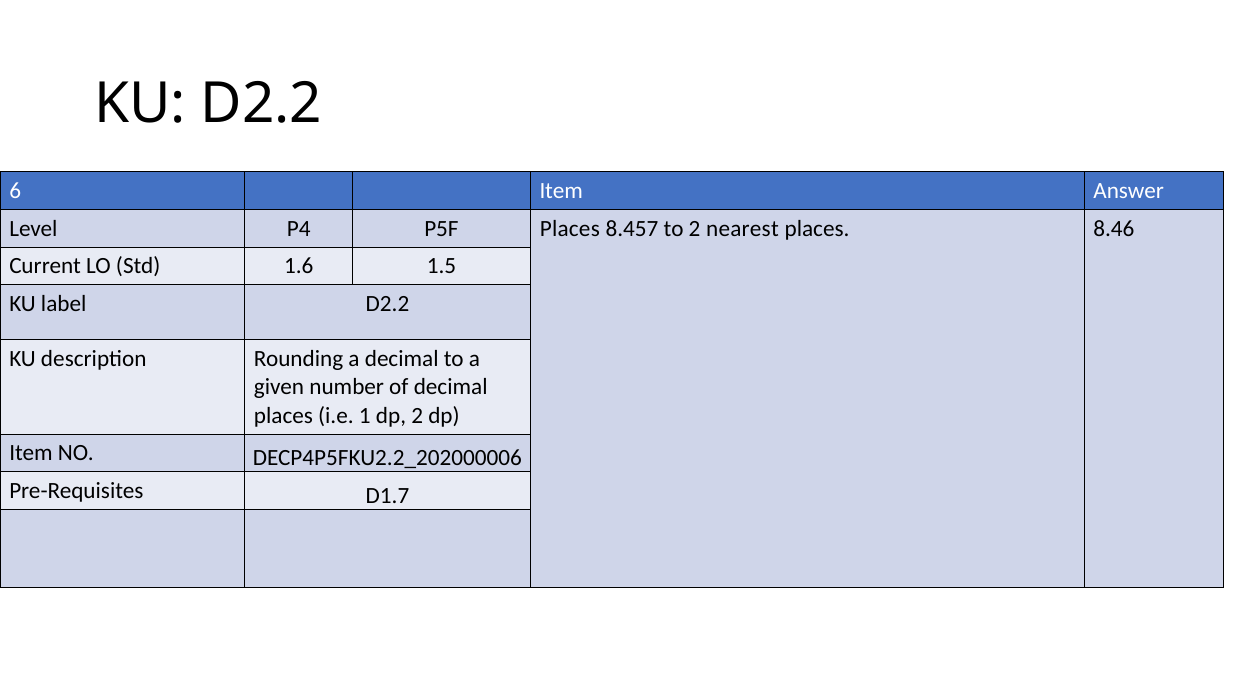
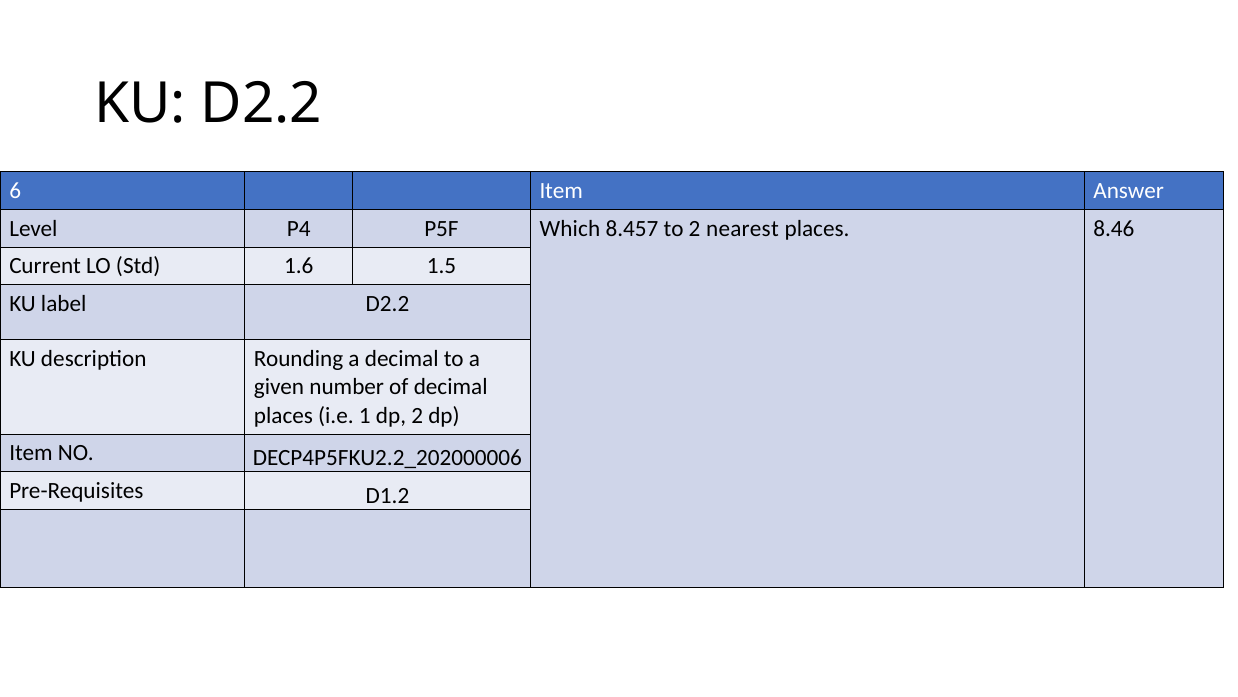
P5F Places: Places -> Which (570, 228)
D1.7: D1.7 -> D1.2 (387, 495)
